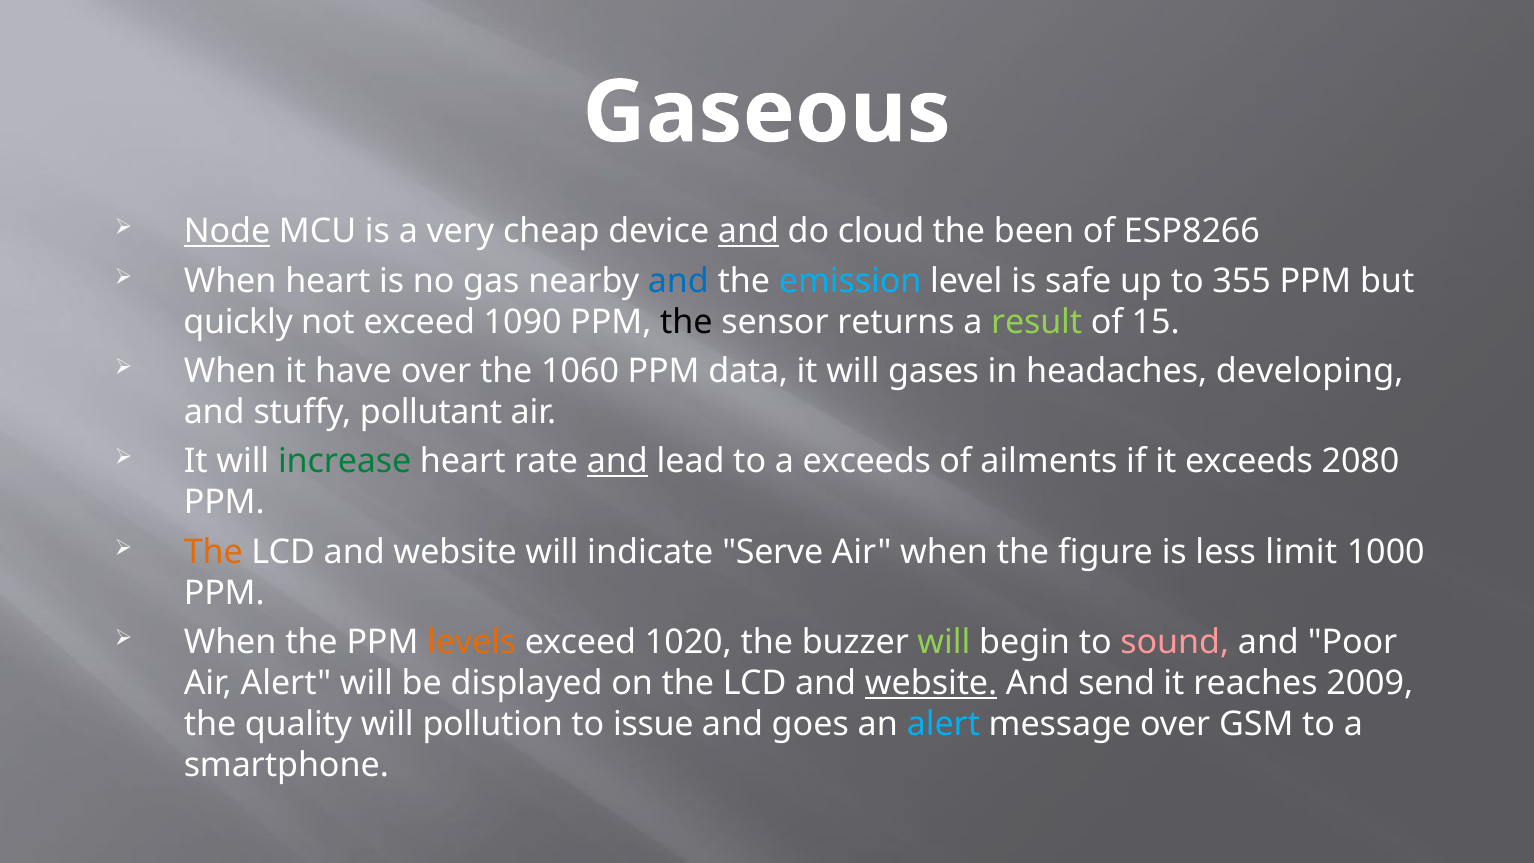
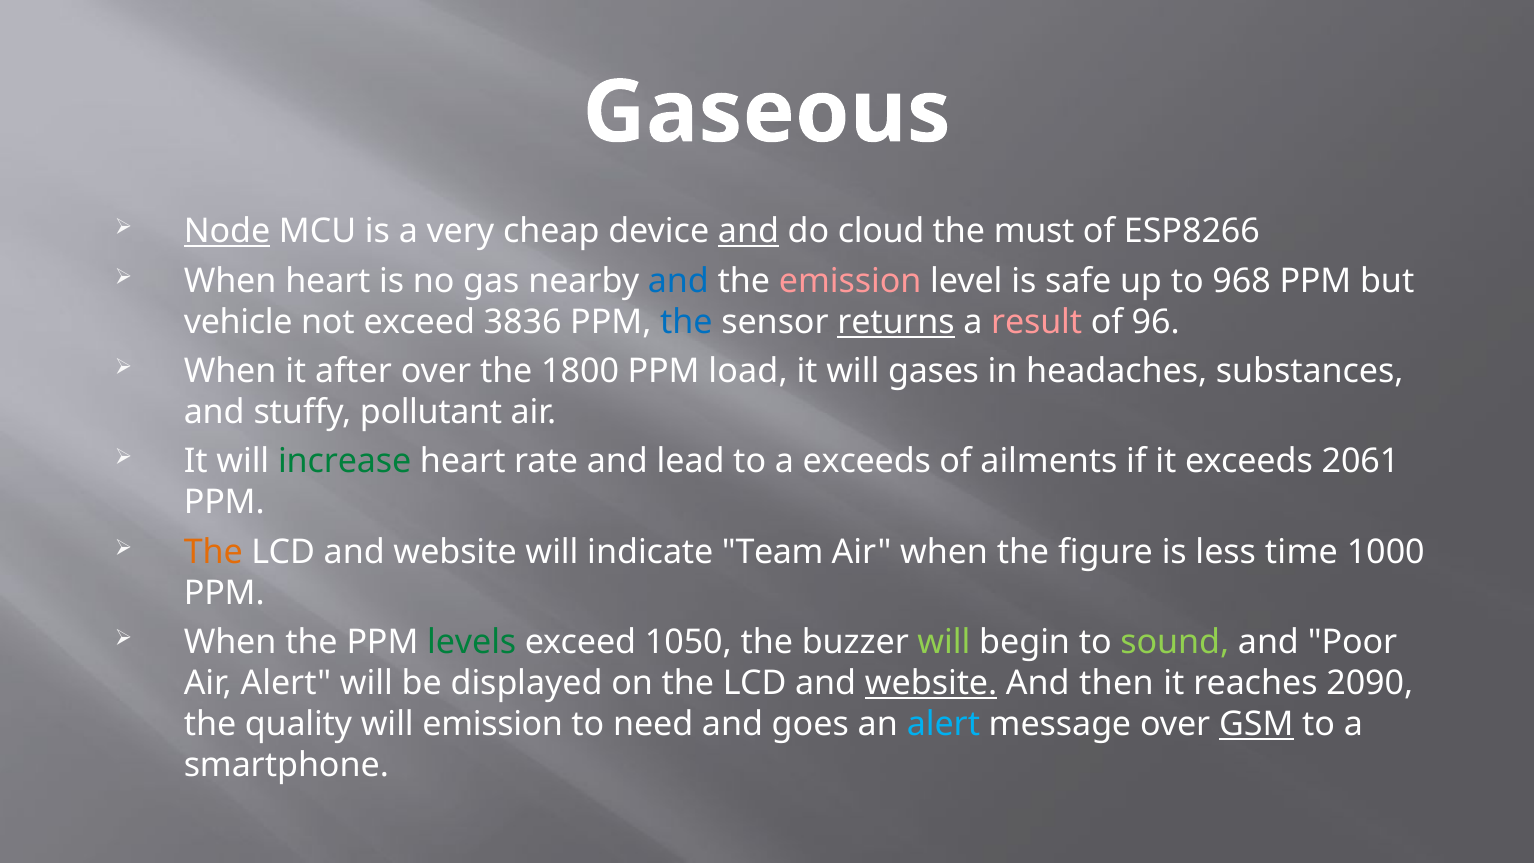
been: been -> must (1034, 232)
emission colour: light blue -> pink (850, 281)
355: 355 -> 968 (1242, 281)
quickly: quickly -> vehicle (238, 322)
1090: 1090 -> 3836 (523, 322)
the colour: black -> blue (686, 322)
returns underline: none -> present (896, 322)
result colour: light green -> pink (1037, 322)
15: 15 -> 96 (1156, 322)
have: have -> after (354, 371)
1060: 1060 -> 1800 (580, 371)
data: data -> load (748, 371)
developing: developing -> substances (1310, 371)
and underline: present -> none (617, 462)
2080: 2080 -> 2061 (1360, 462)
Serve: Serve -> Team (773, 552)
limit: limit -> time (1301, 552)
levels colour: orange -> green (472, 642)
1020: 1020 -> 1050 (688, 642)
sound colour: pink -> light green (1175, 642)
send: send -> then (1116, 683)
2009: 2009 -> 2090 (1370, 683)
will pollution: pollution -> emission (493, 724)
issue: issue -> need (653, 724)
GSM underline: none -> present (1256, 724)
